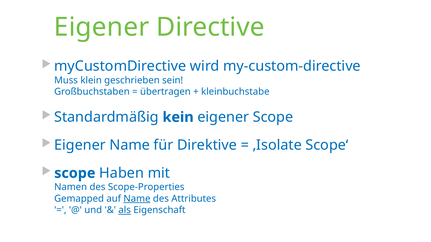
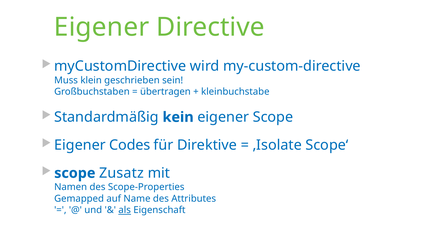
Eigener Name: Name -> Codes (130, 145)
Haben: Haben -> Zusatz (122, 173)
Name underline: present -> none (137, 199)
